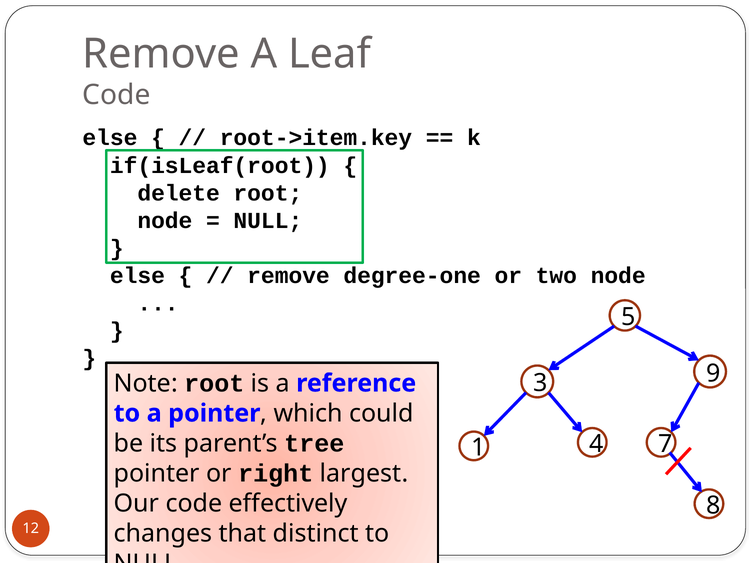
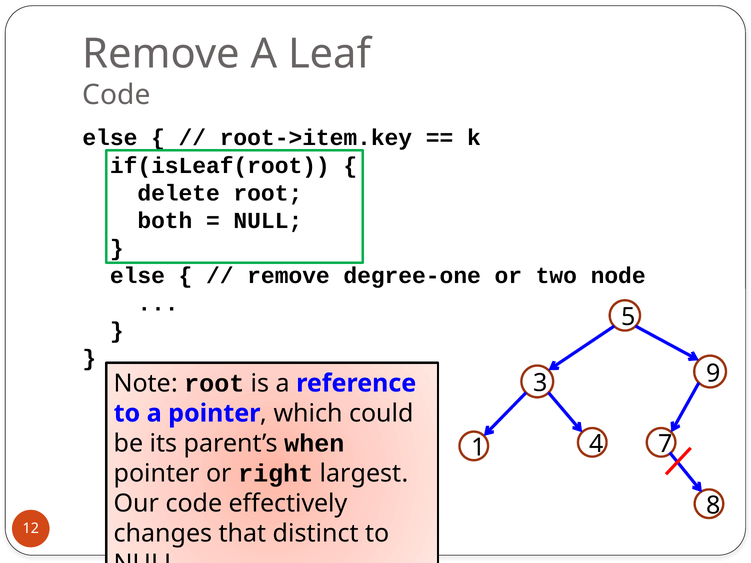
node: node -> both (165, 221)
tree: tree -> when (314, 444)
